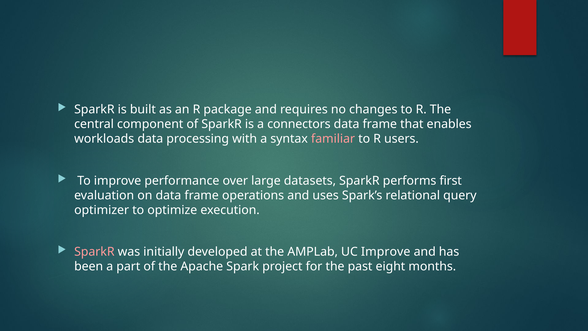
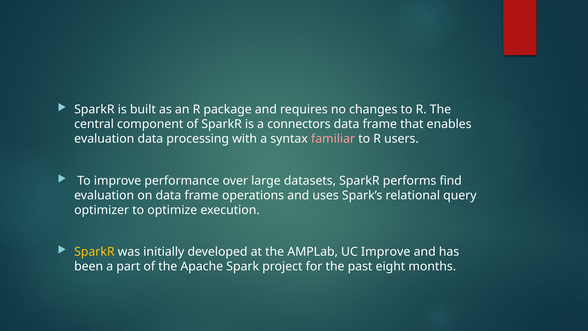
workloads: workloads -> evaluation (104, 139)
first: first -> find (451, 181)
SparkR colour: pink -> yellow (94, 252)
